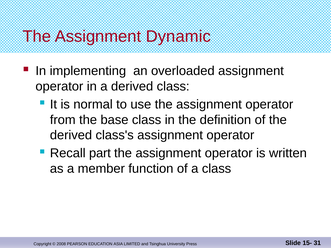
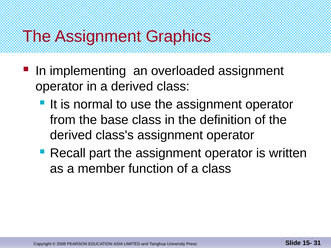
Dynamic: Dynamic -> Graphics (178, 36)
